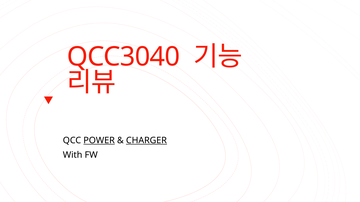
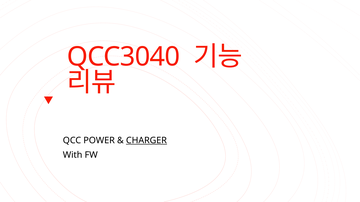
POWER underline: present -> none (99, 141)
